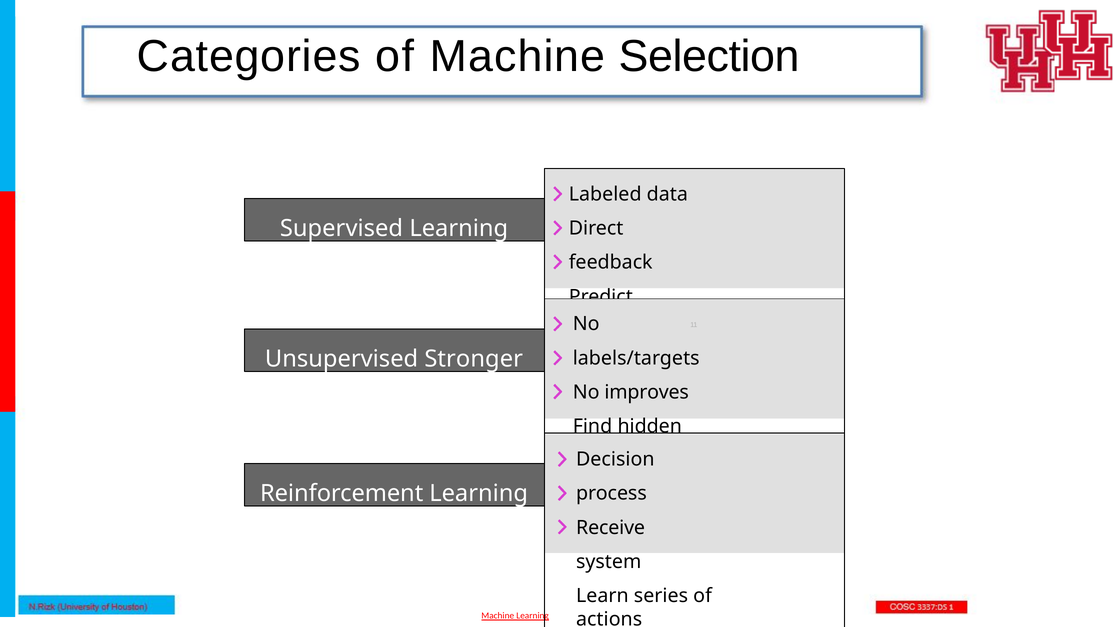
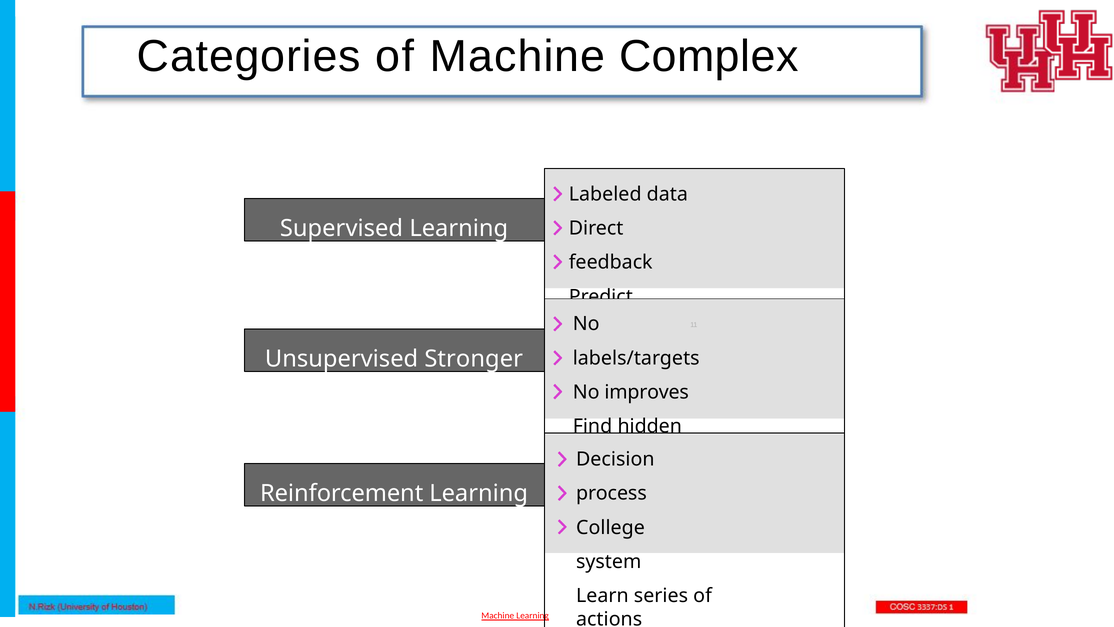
Selection: Selection -> Complex (709, 57)
Receive: Receive -> College (610, 527)
